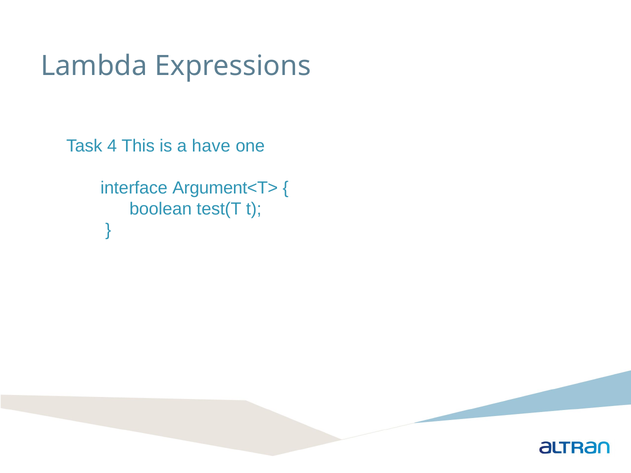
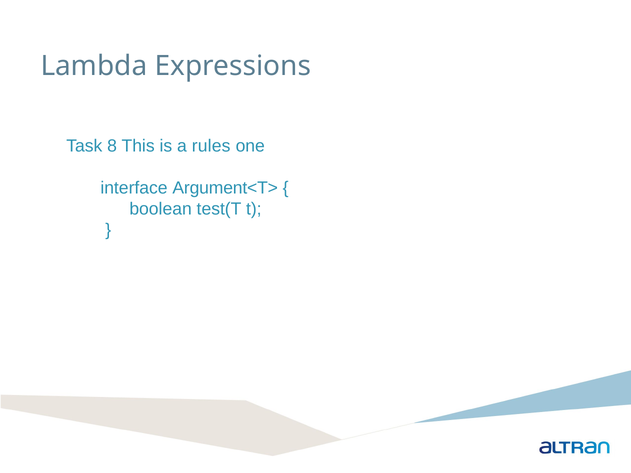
4: 4 -> 8 (112, 146)
have: have -> rules (211, 146)
